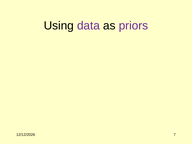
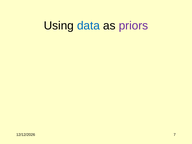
data colour: purple -> blue (88, 26)
